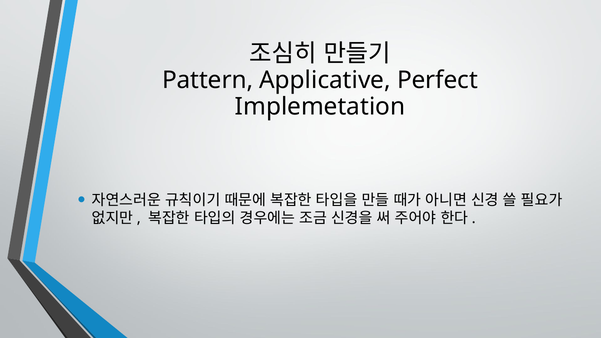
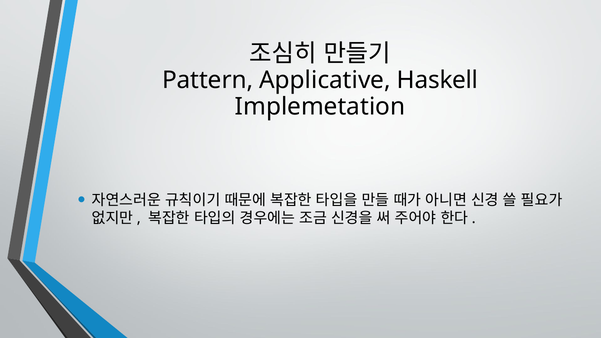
Perfect: Perfect -> Haskell (438, 80)
